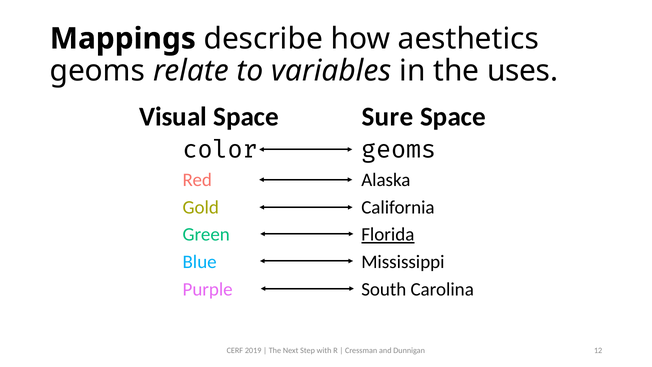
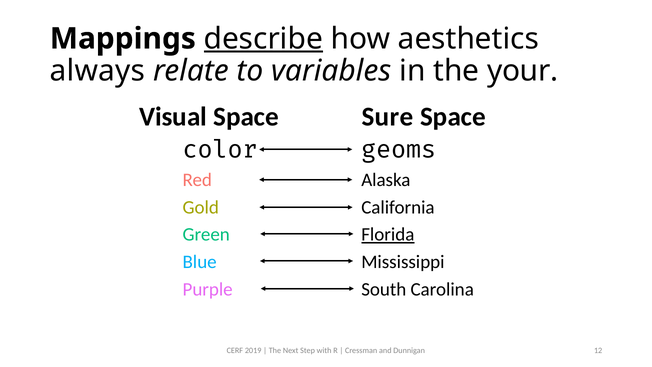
describe underline: none -> present (263, 39)
geoms: geoms -> always (97, 71)
uses: uses -> your (523, 71)
